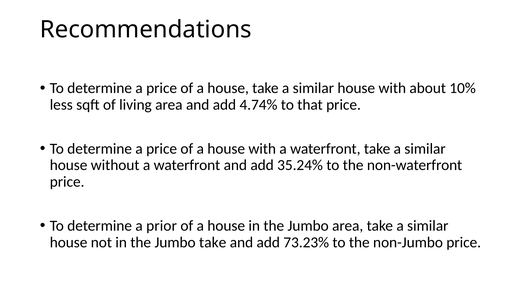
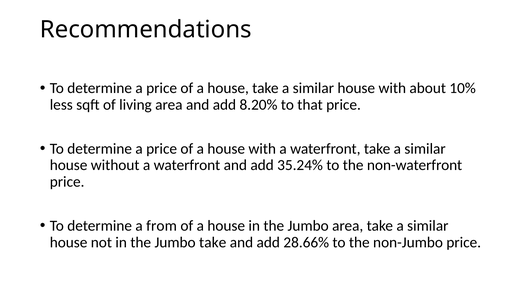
4.74%: 4.74% -> 8.20% (258, 105)
prior: prior -> from (162, 226)
73.23%: 73.23% -> 28.66% (306, 242)
